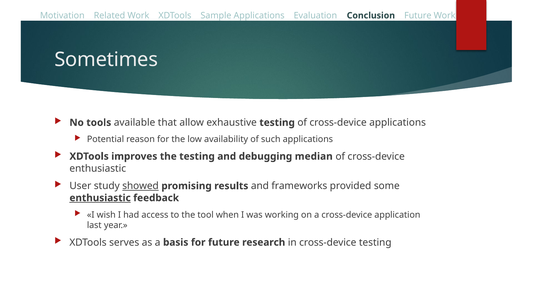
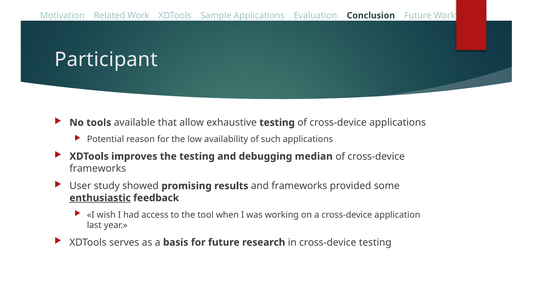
Sometimes: Sometimes -> Participant (106, 59)
enthusiastic: enthusiastic -> frameworks (98, 168)
showed underline: present -> none (140, 186)
